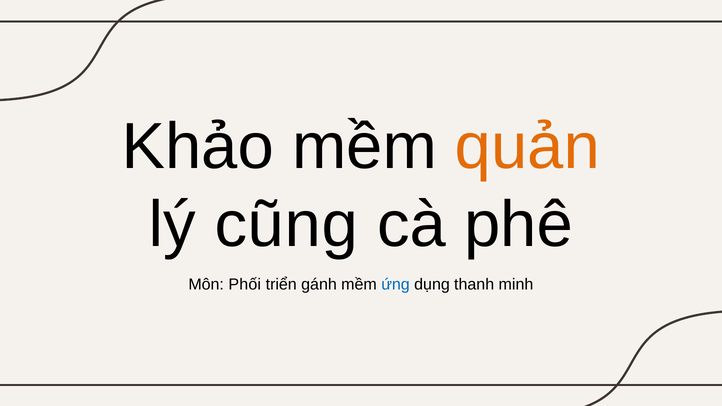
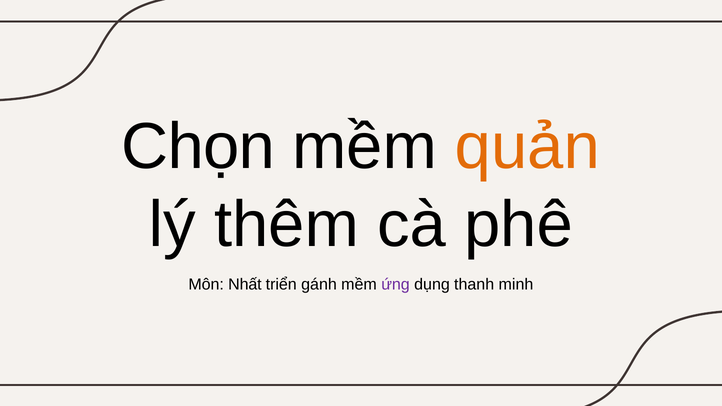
Khảo: Khảo -> Chọn (198, 147)
cũng: cũng -> thêm (287, 225)
Phối: Phối -> Nhất (245, 285)
ứng colour: blue -> purple (396, 285)
